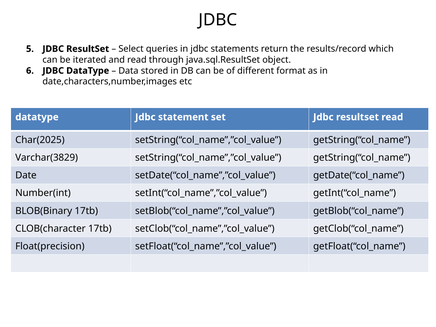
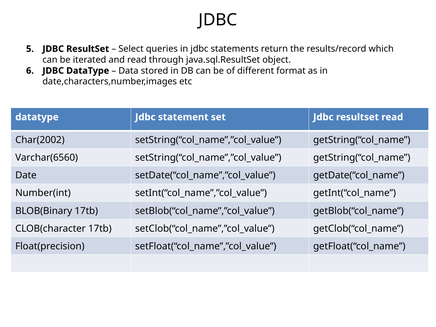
Char(2025: Char(2025 -> Char(2002 (40, 140)
Varchar(3829: Varchar(3829 -> Varchar(6560 (47, 158)
